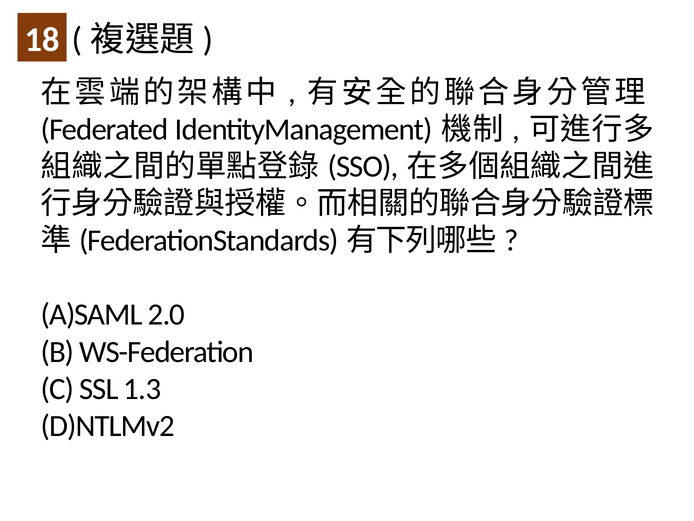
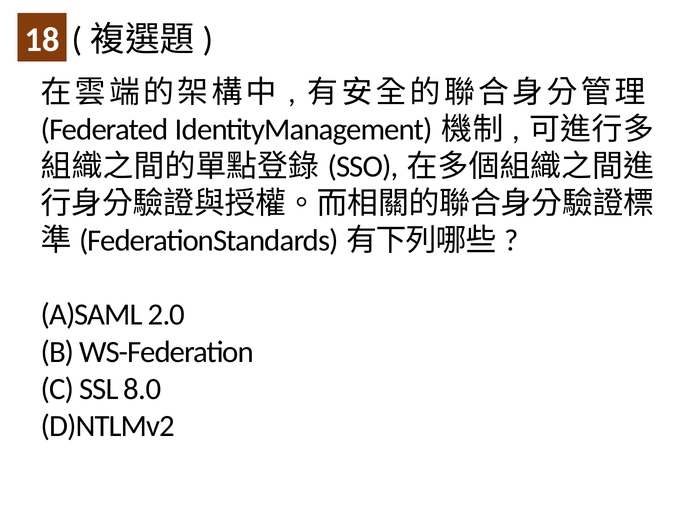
1.3: 1.3 -> 8.0 (142, 389)
